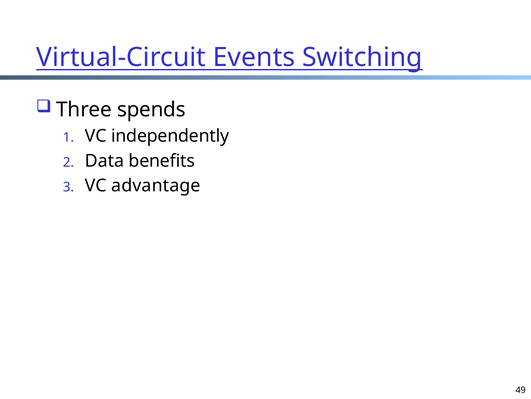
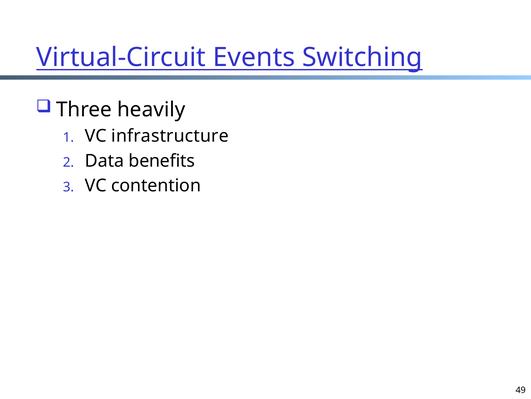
spends: spends -> heavily (151, 109)
independently: independently -> infrastructure (170, 136)
advantage: advantage -> contention (156, 185)
